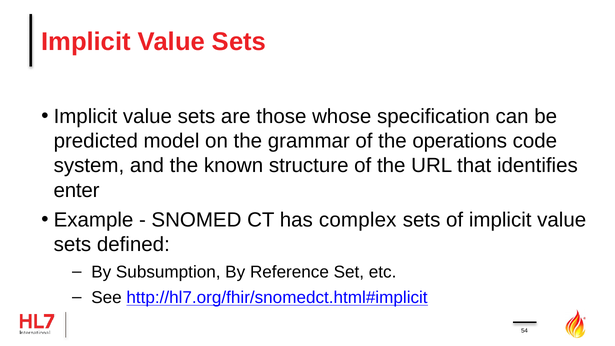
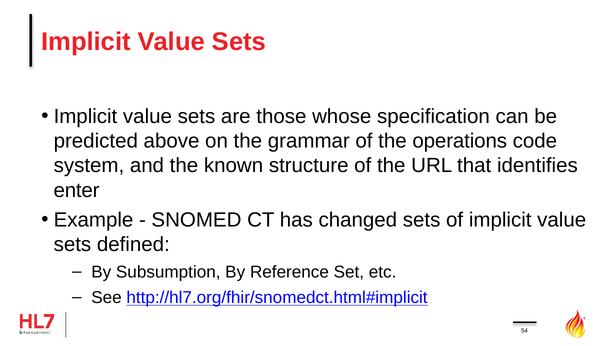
model: model -> above (172, 141)
complex: complex -> changed (358, 220)
